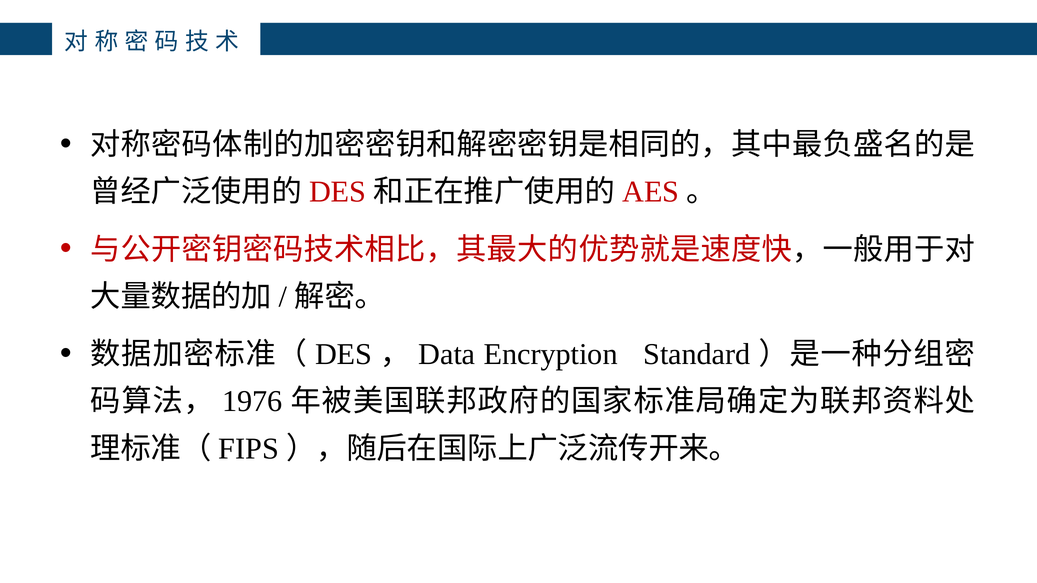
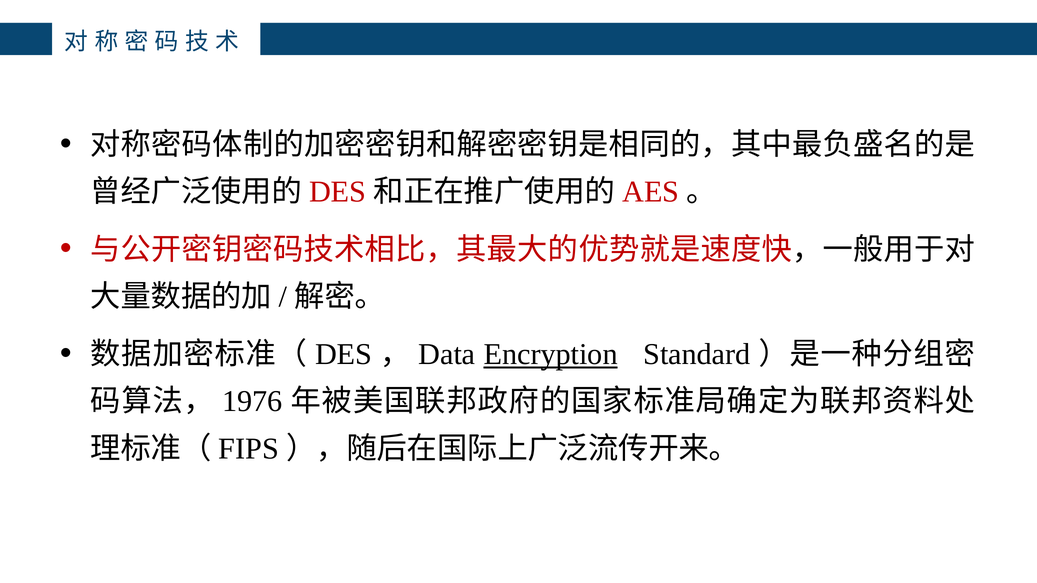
Encryption underline: none -> present (551, 355)
